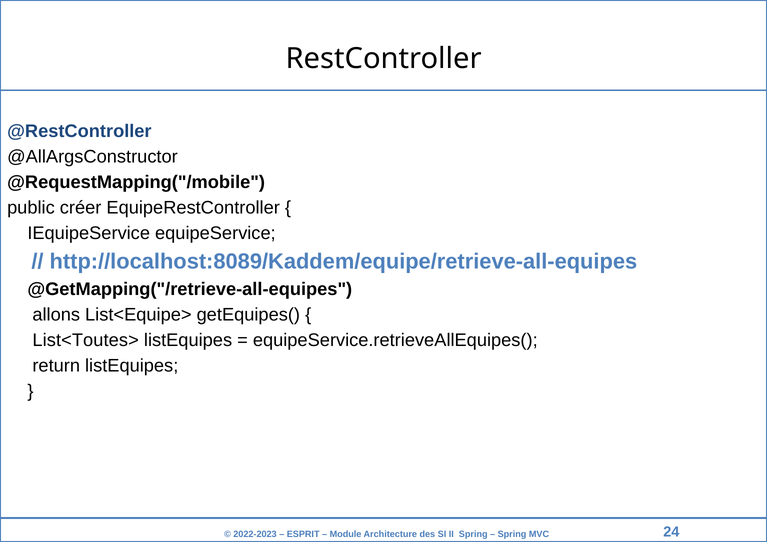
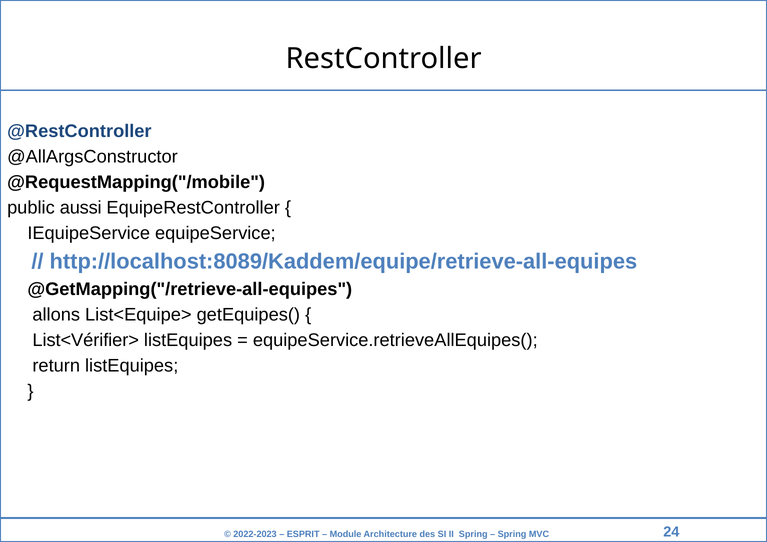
créer: créer -> aussi (81, 208)
List<Toutes>: List<Toutes> -> List<Vérifier> (86, 340)
